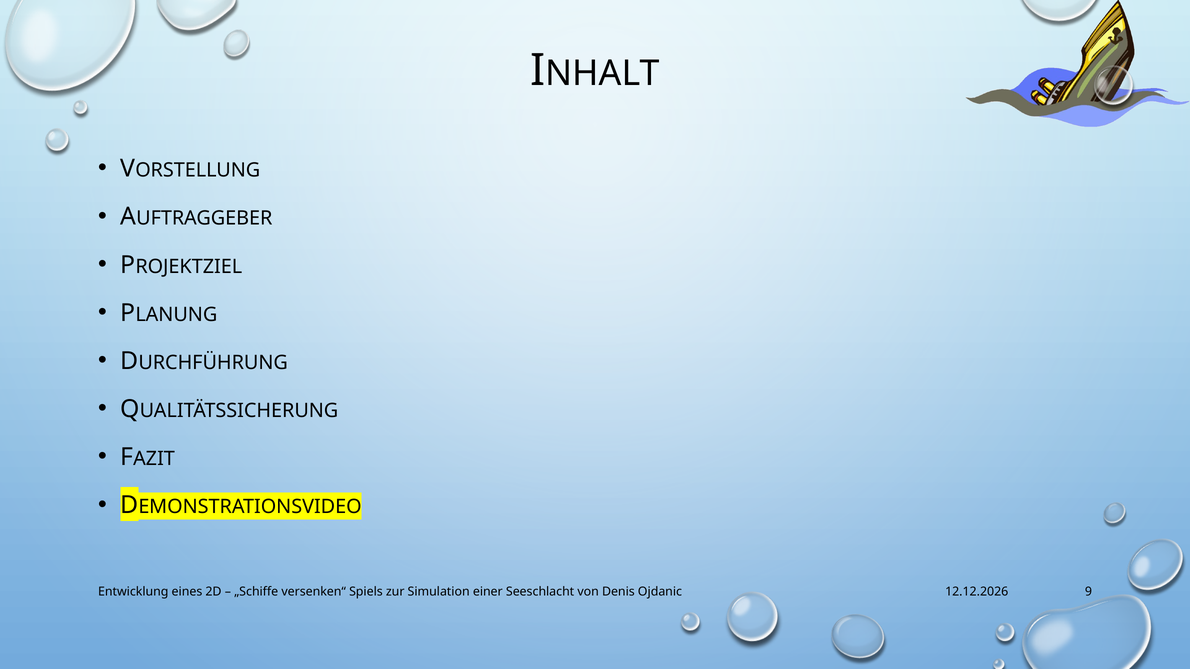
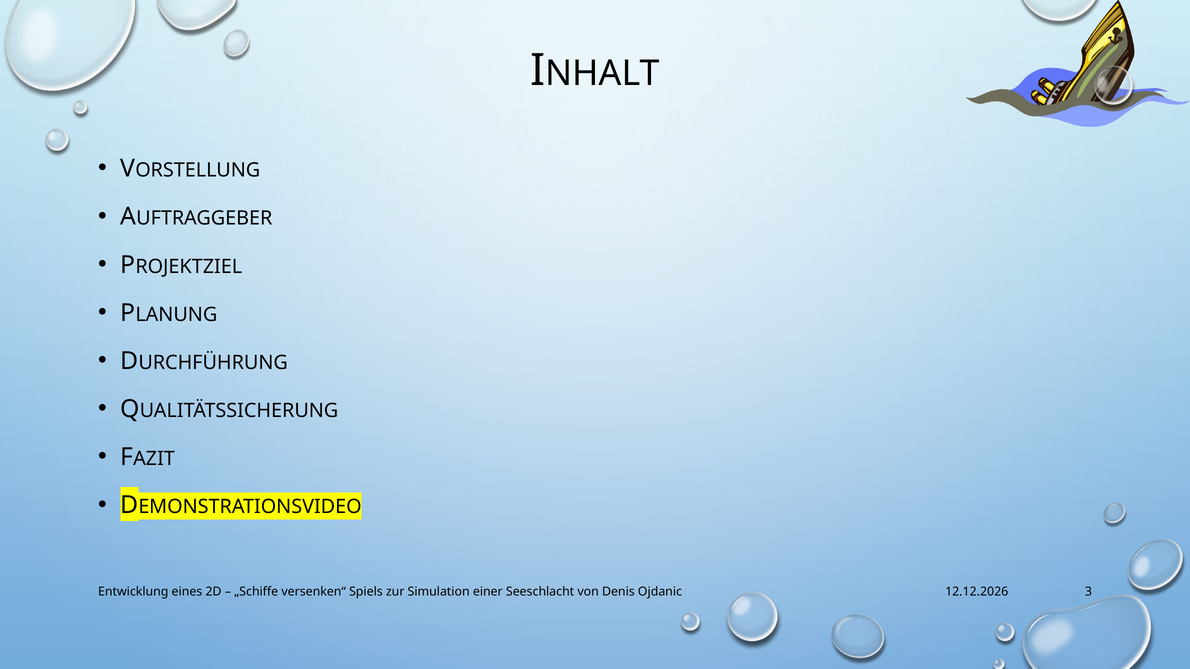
9: 9 -> 3 (1088, 592)
